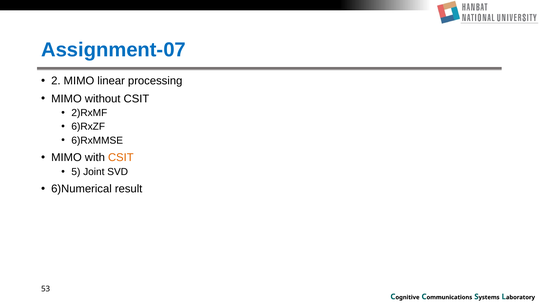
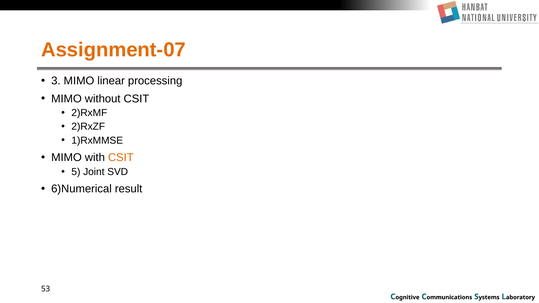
Assignment-07 colour: blue -> orange (113, 50)
2: 2 -> 3 (56, 81)
6)RxZF: 6)RxZF -> 2)RxZF (88, 127)
6)RxMMSE: 6)RxMMSE -> 1)RxMMSE (97, 140)
